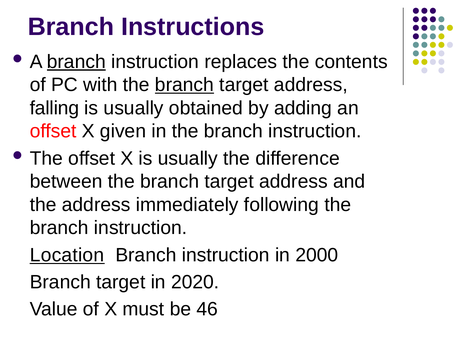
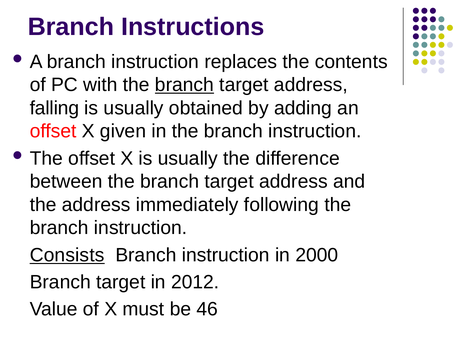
branch underline: present -> none (76, 62)
Location: Location -> Consists (67, 254)
2020: 2020 -> 2012 (195, 281)
